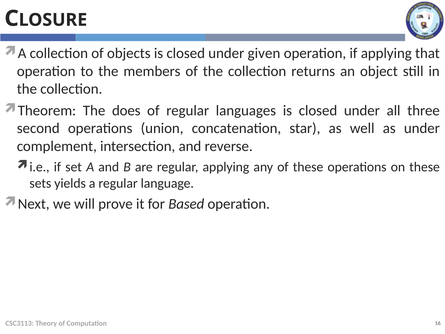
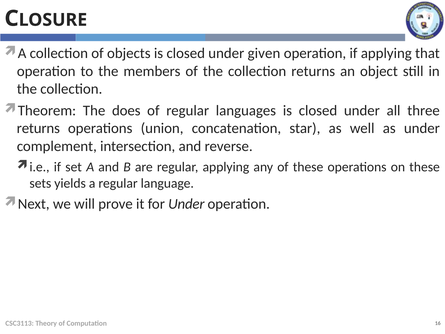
second: second -> returns (38, 128)
for Based: Based -> Under (186, 204)
